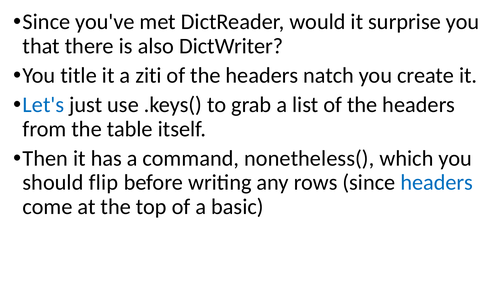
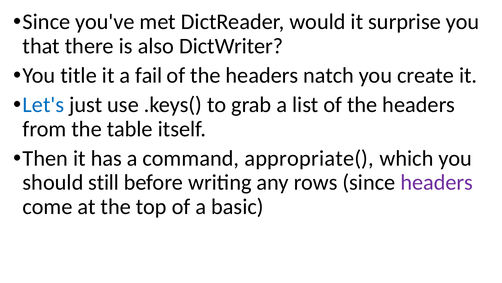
ziti: ziti -> fail (149, 75)
nonetheless(: nonetheless( -> appropriate( (309, 158)
flip: flip -> still (104, 182)
headers colour: blue -> purple (437, 182)
